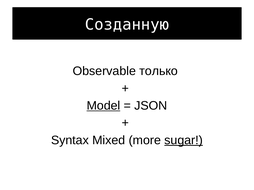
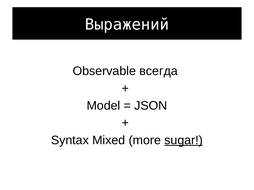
Созданную: Созданную -> Выражений (127, 25)
только: только -> всегда (159, 71)
Model underline: present -> none (103, 106)
